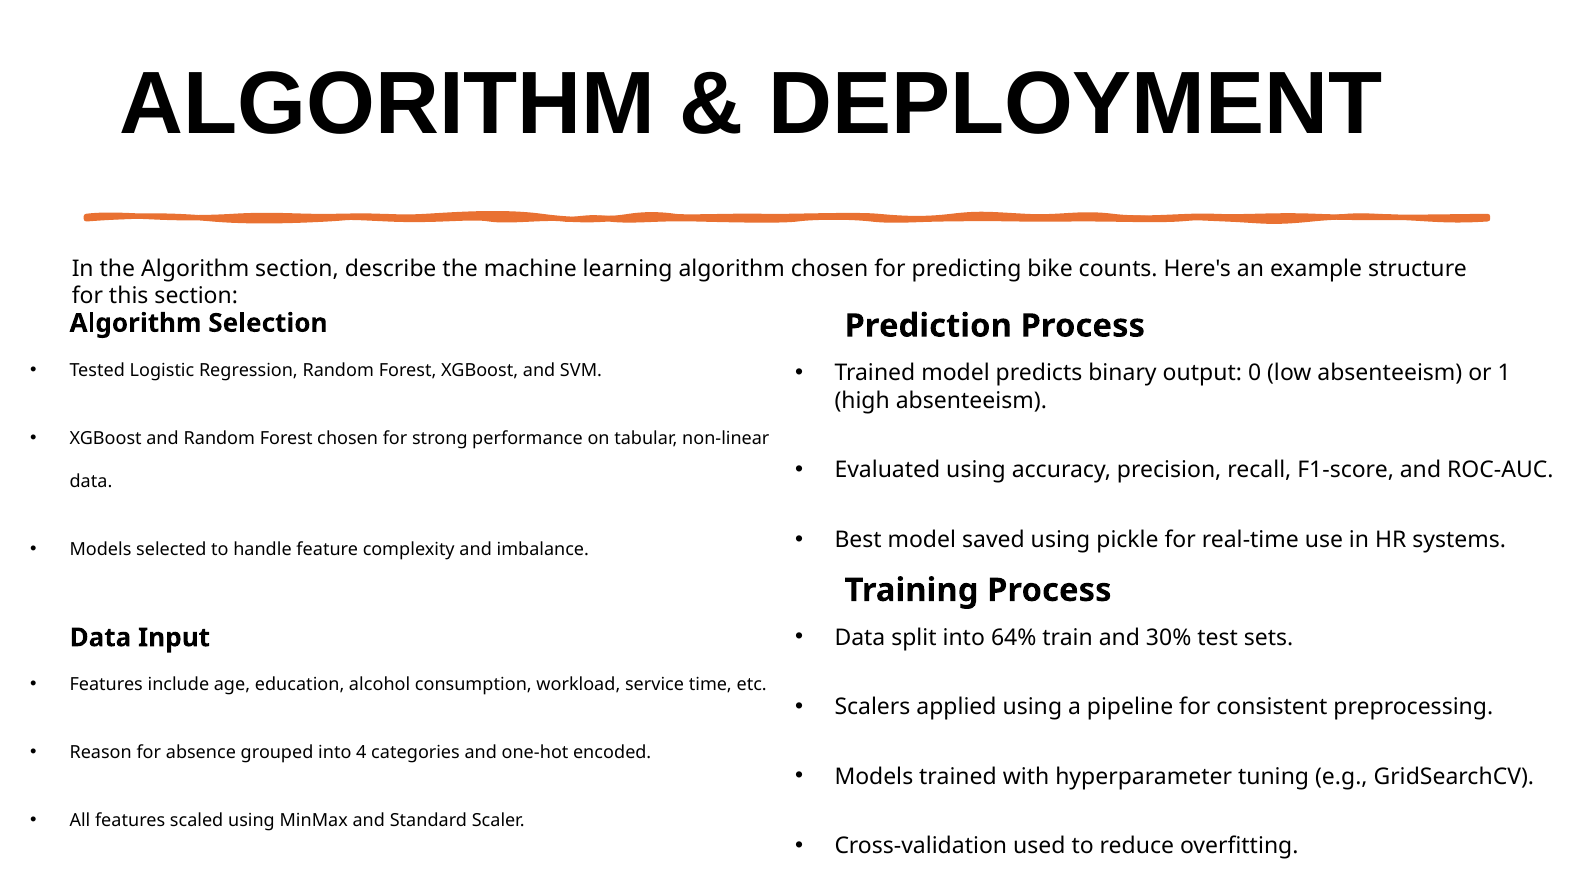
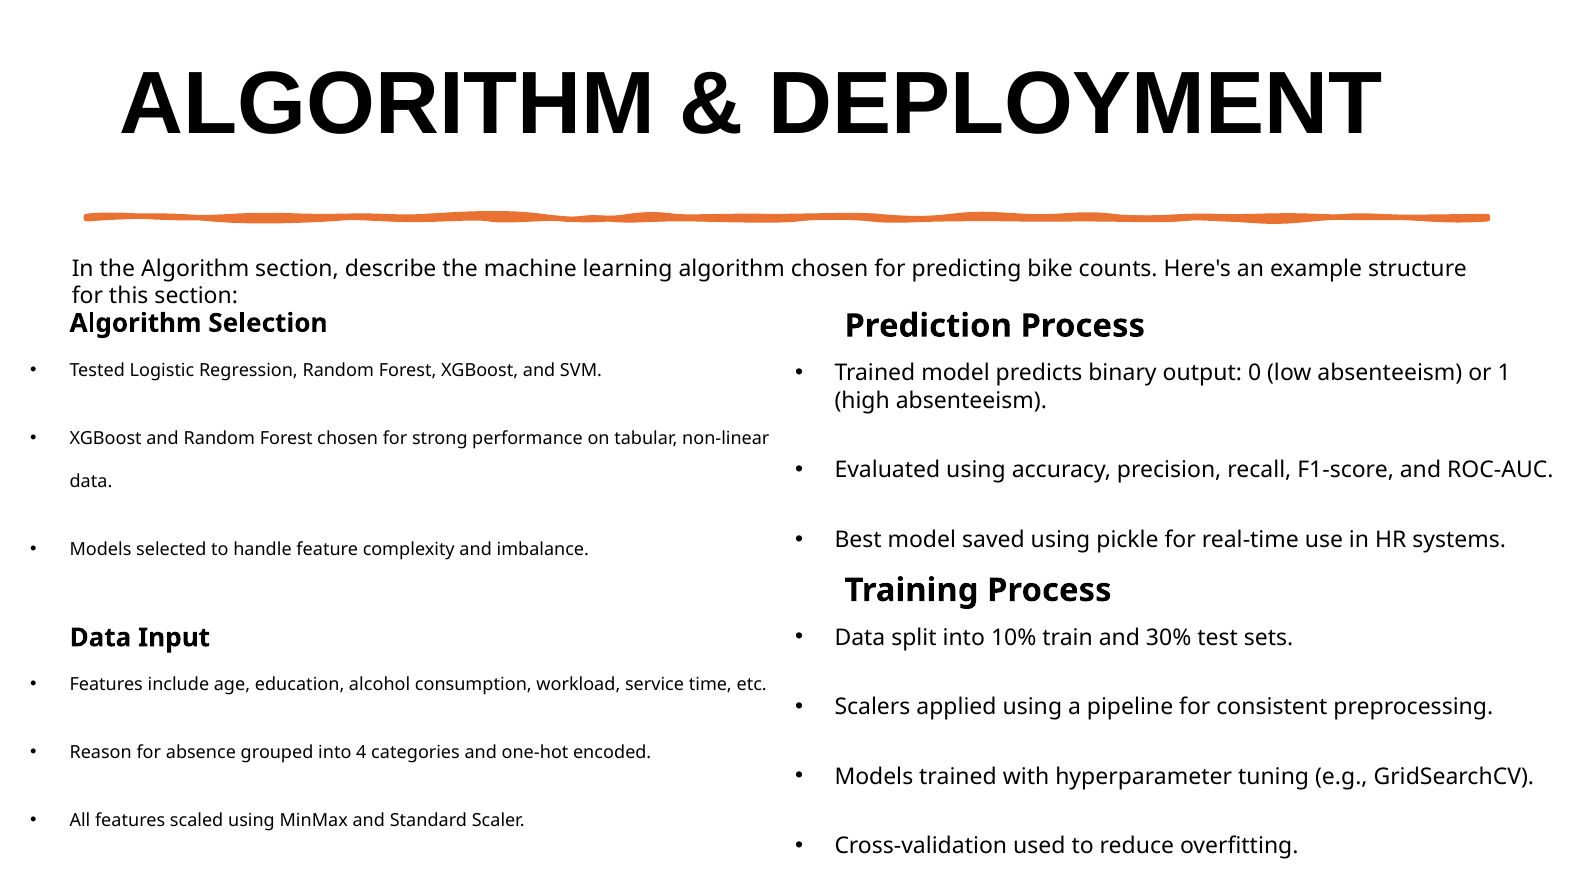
64%: 64% -> 10% (1014, 638)
